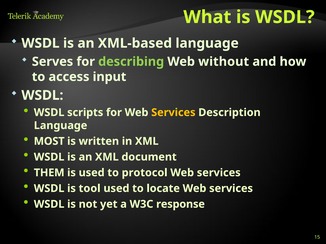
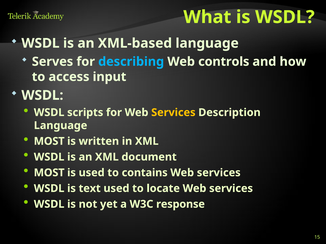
describing colour: light green -> light blue (131, 62)
without: without -> controls (224, 62)
THEM: THEM -> MOST (49, 173)
protocol: protocol -> contains (145, 173)
tool: tool -> text (90, 189)
